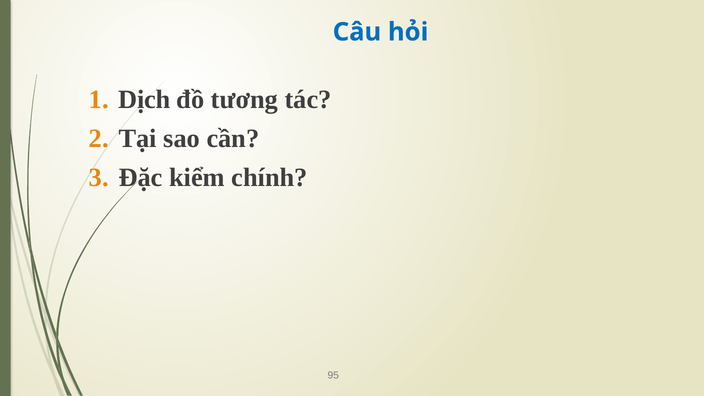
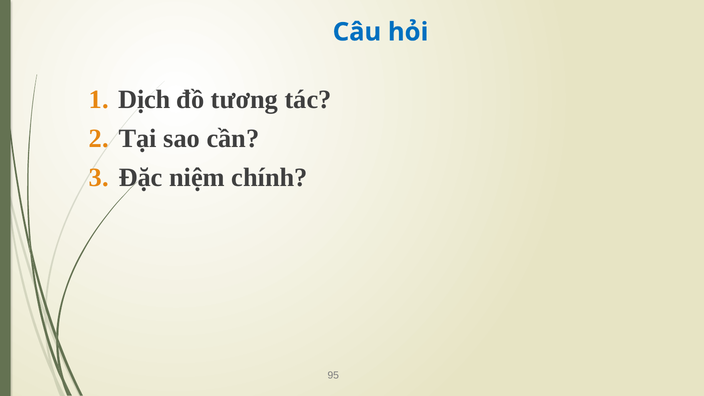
kiểm: kiểm -> niệm (197, 178)
